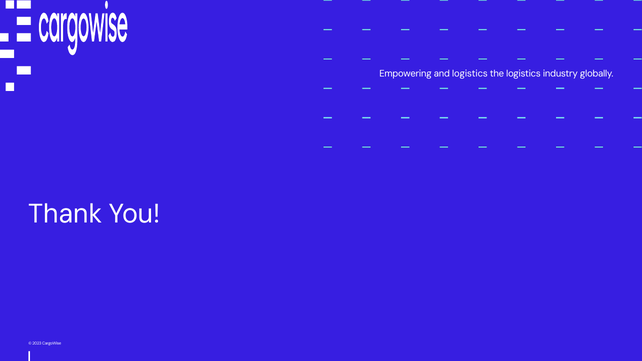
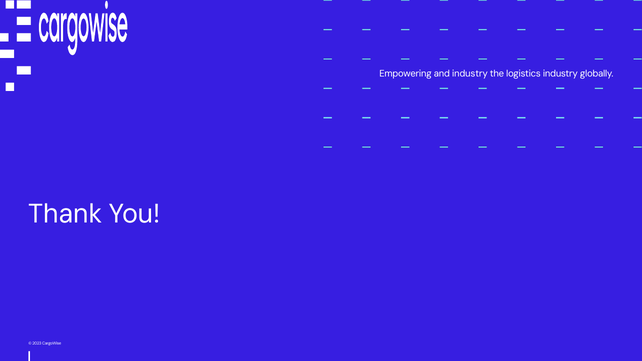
and logistics: logistics -> industry (470, 74)
